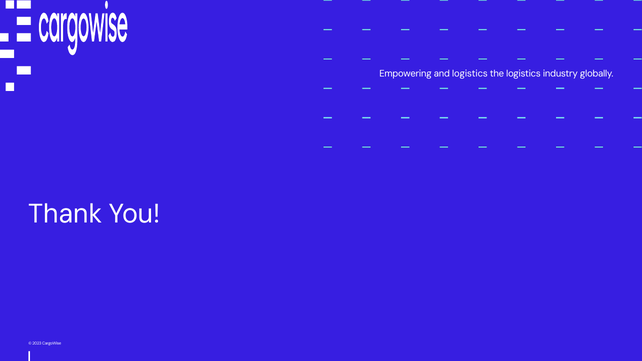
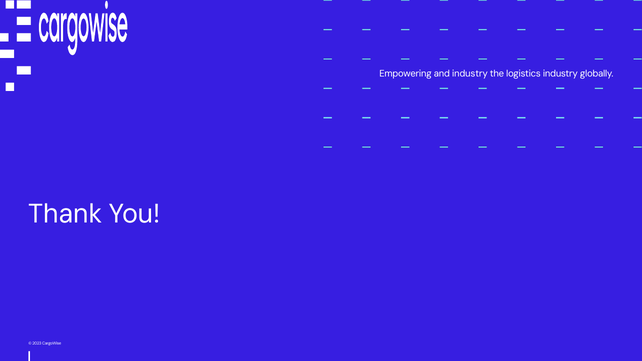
and logistics: logistics -> industry (470, 74)
